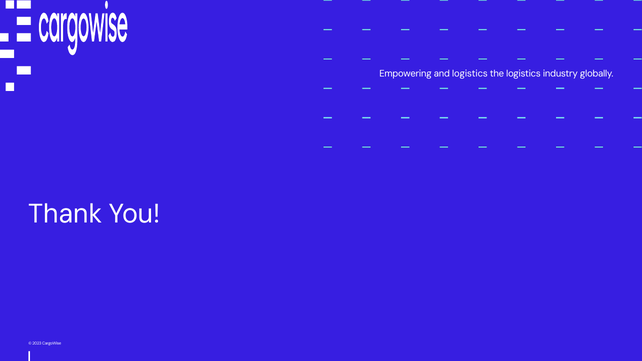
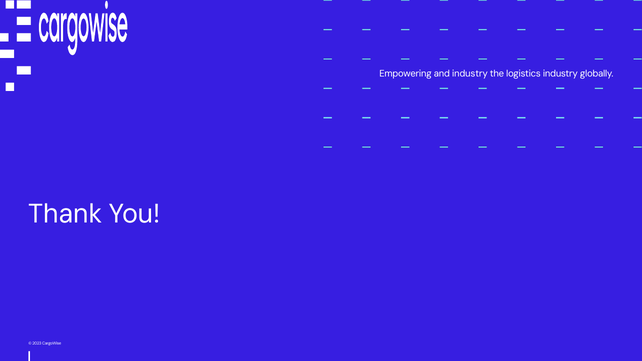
and logistics: logistics -> industry (470, 74)
